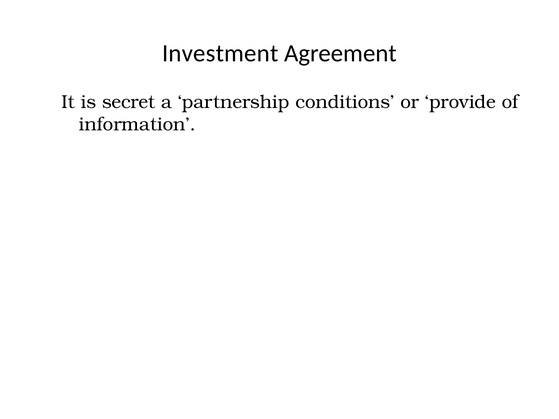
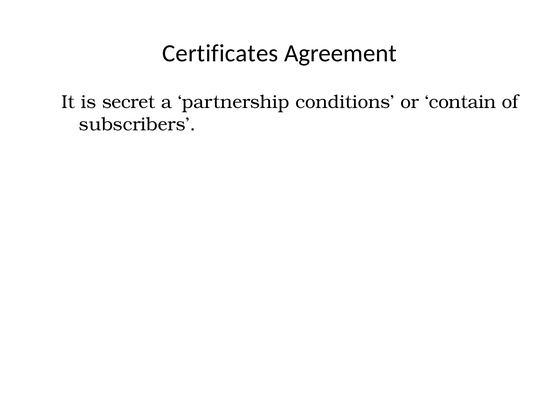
Investment: Investment -> Certificates (220, 53)
provide: provide -> contain (461, 102)
information: information -> subscribers (137, 124)
